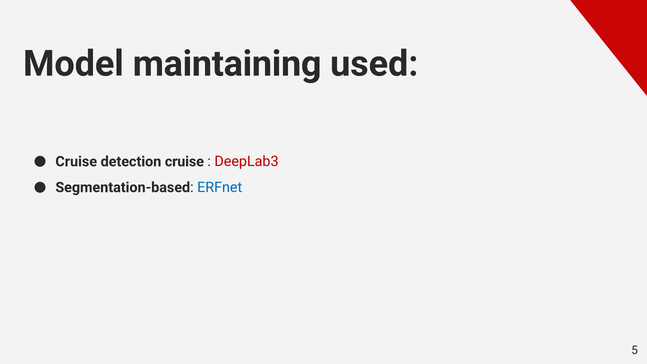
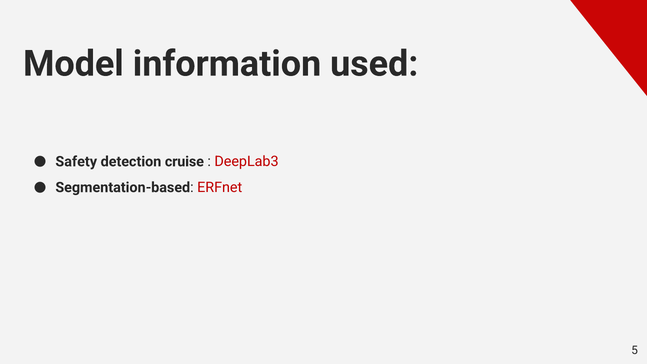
maintaining: maintaining -> information (227, 64)
Cruise: Cruise -> Safety (76, 162)
ERFnet colour: blue -> red (220, 187)
